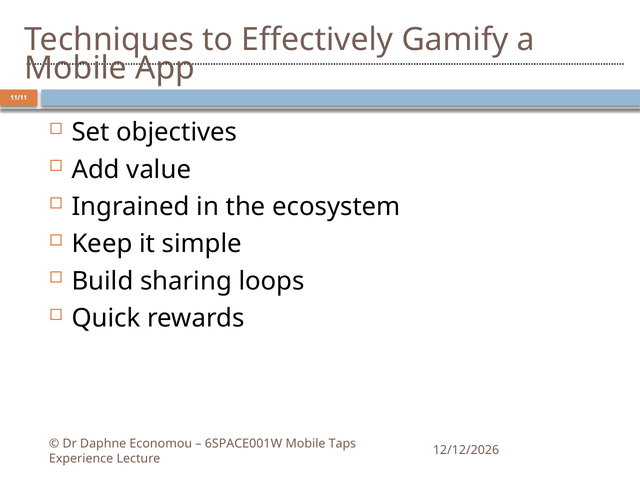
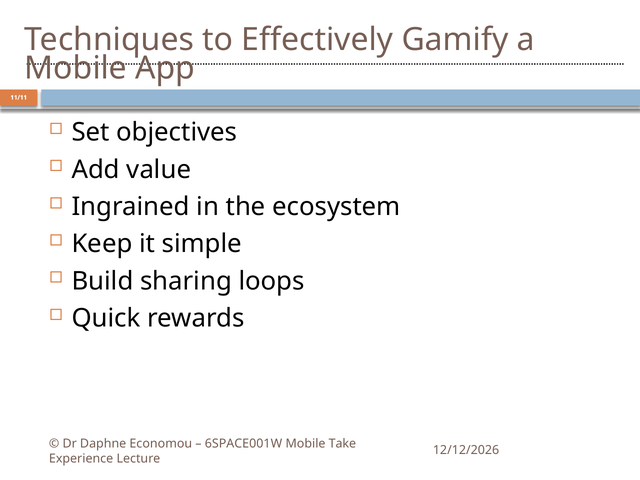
Taps: Taps -> Take (342, 443)
